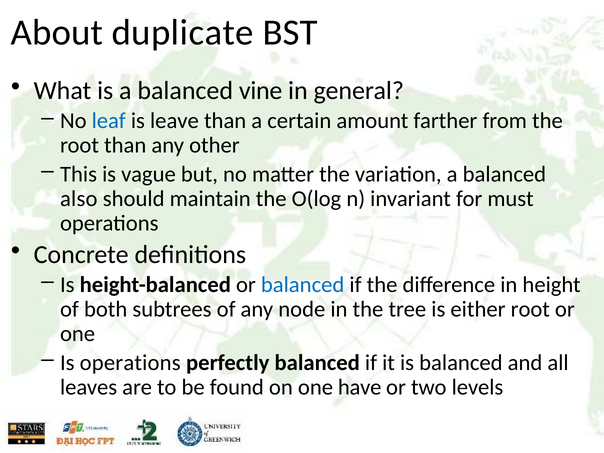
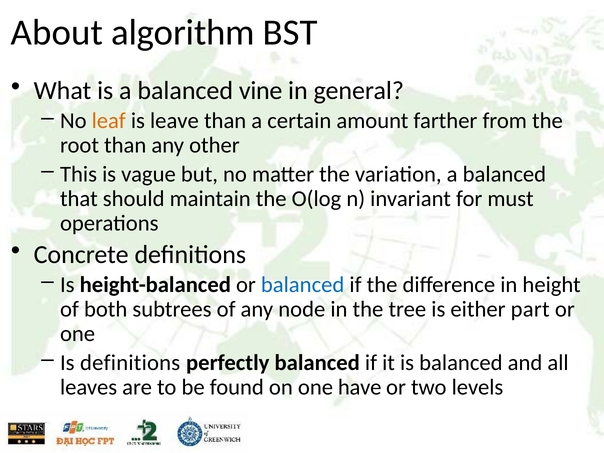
duplicate: duplicate -> algorithm (183, 33)
leaf colour: blue -> orange (109, 121)
also: also -> that (79, 199)
either root: root -> part (530, 309)
Is operations: operations -> definitions (130, 363)
